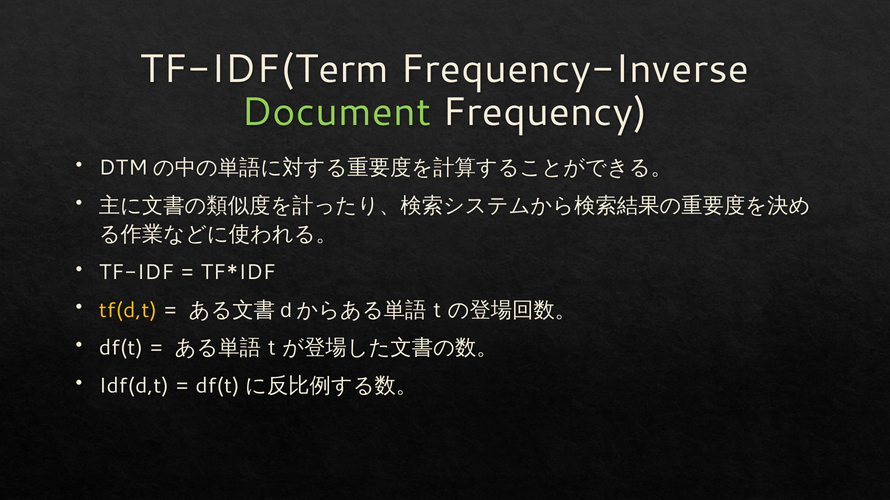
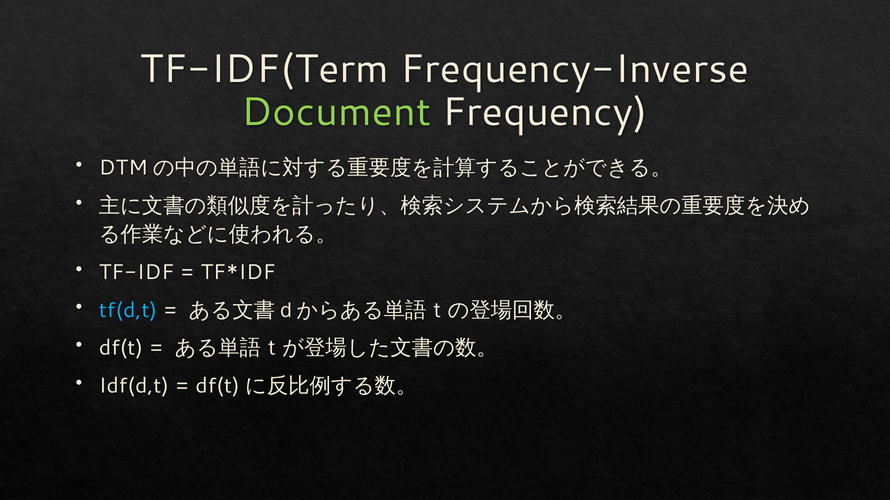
tf(d,t colour: yellow -> light blue (128, 310)
